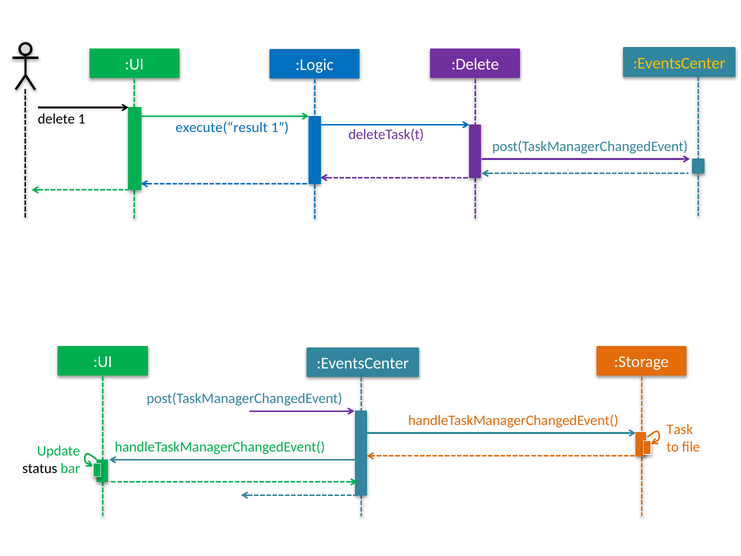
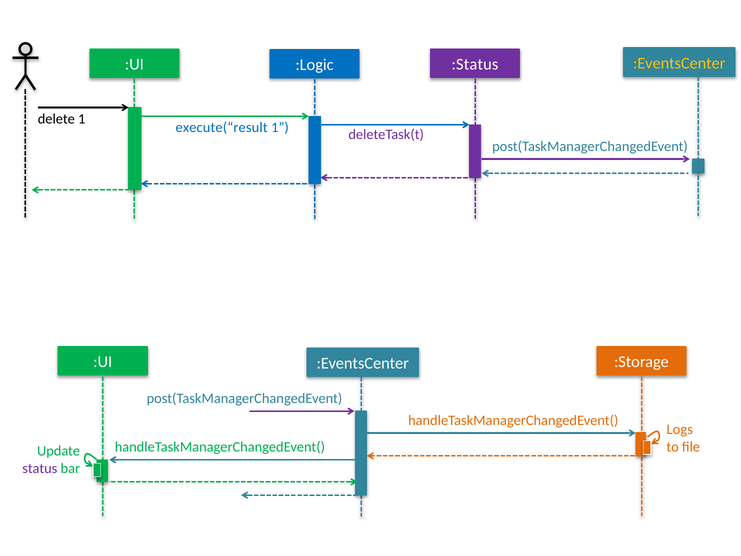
:Delete: :Delete -> :Status (475, 64)
Task: Task -> Logs (680, 429)
status colour: black -> purple (40, 468)
